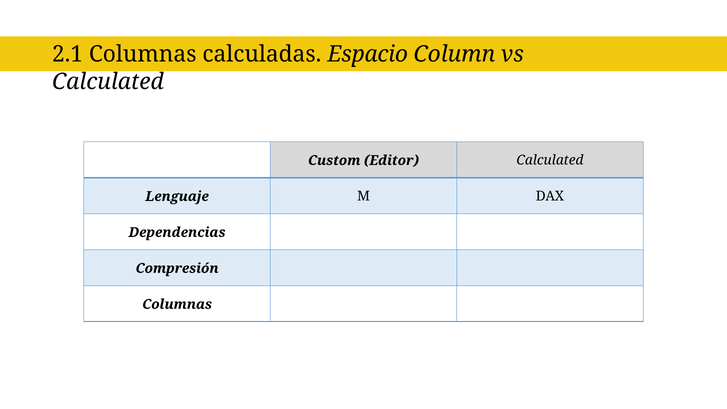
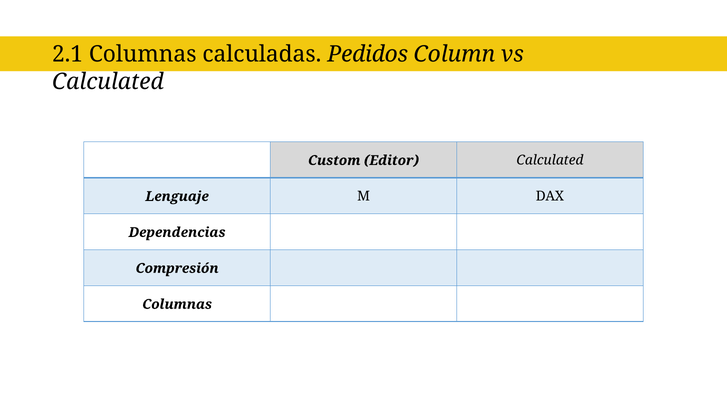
Espacio: Espacio -> Pedidos (368, 54)
